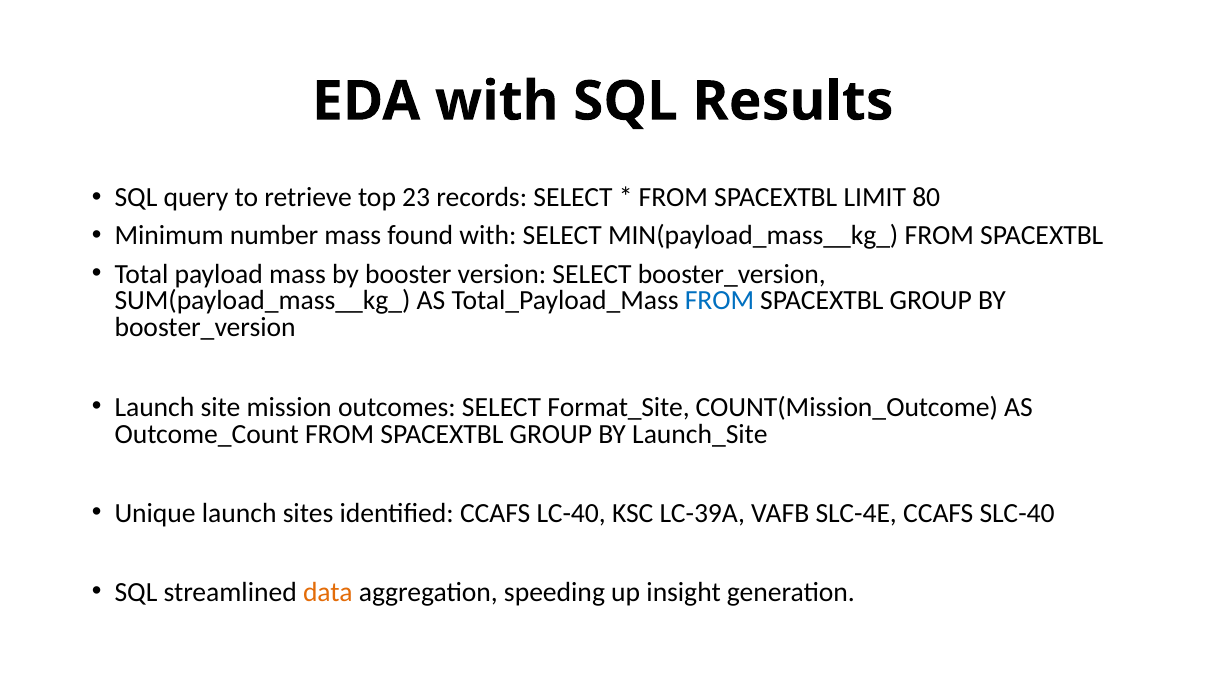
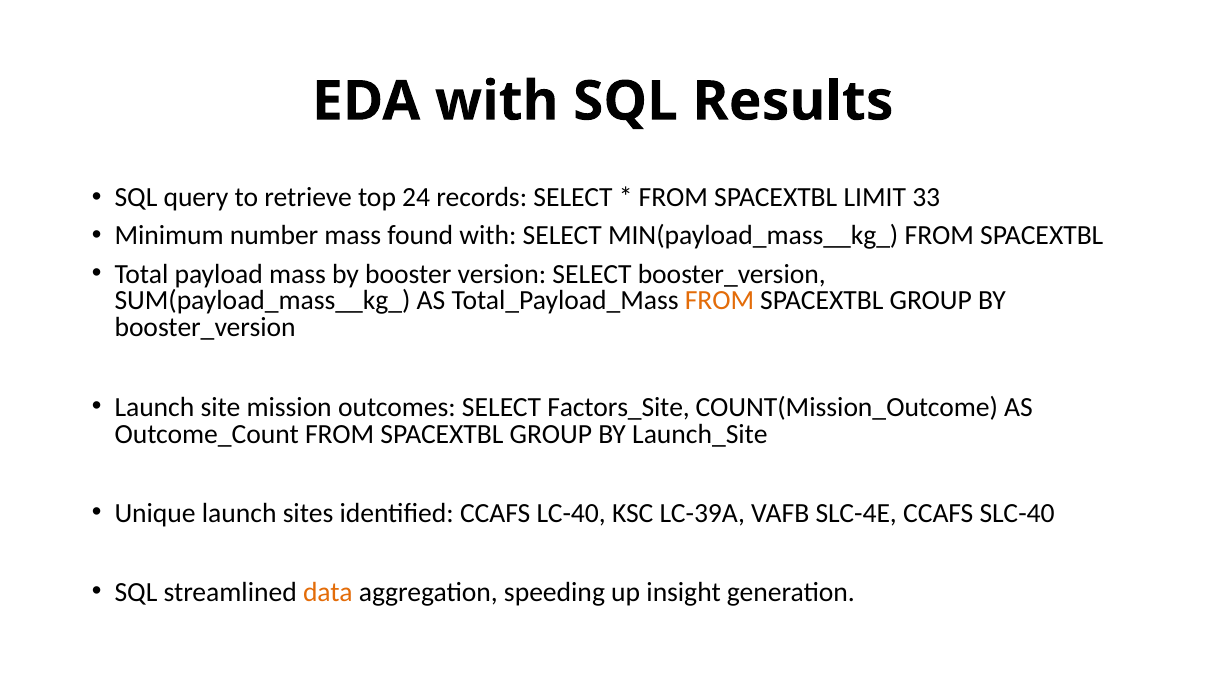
23: 23 -> 24 (416, 197)
80: 80 -> 33 (926, 197)
FROM colour: blue -> orange (719, 301)
Format_Site: Format_Site -> Factors_Site (619, 407)
